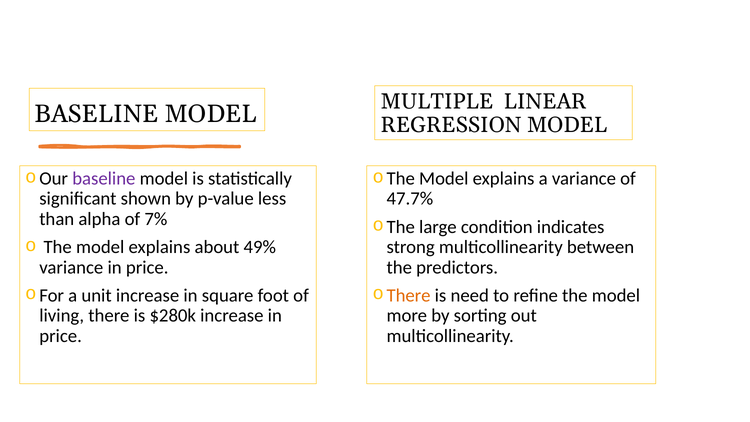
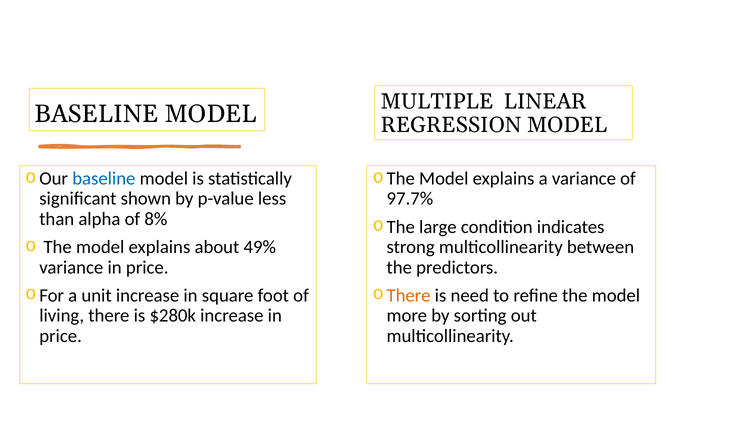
baseline colour: purple -> blue (104, 178)
47.7%: 47.7% -> 97.7% (410, 199)
7%: 7% -> 8% (156, 219)
